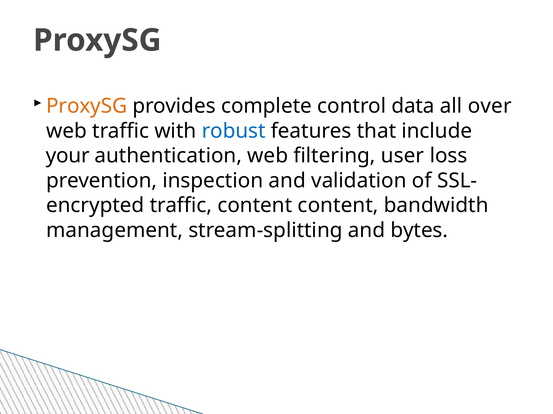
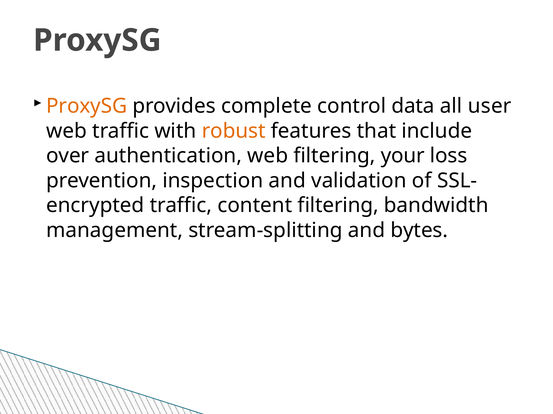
over: over -> user (490, 106)
robust colour: blue -> orange (234, 131)
your: your -> over (68, 156)
user: user -> your (403, 156)
content content: content -> filtering (338, 206)
